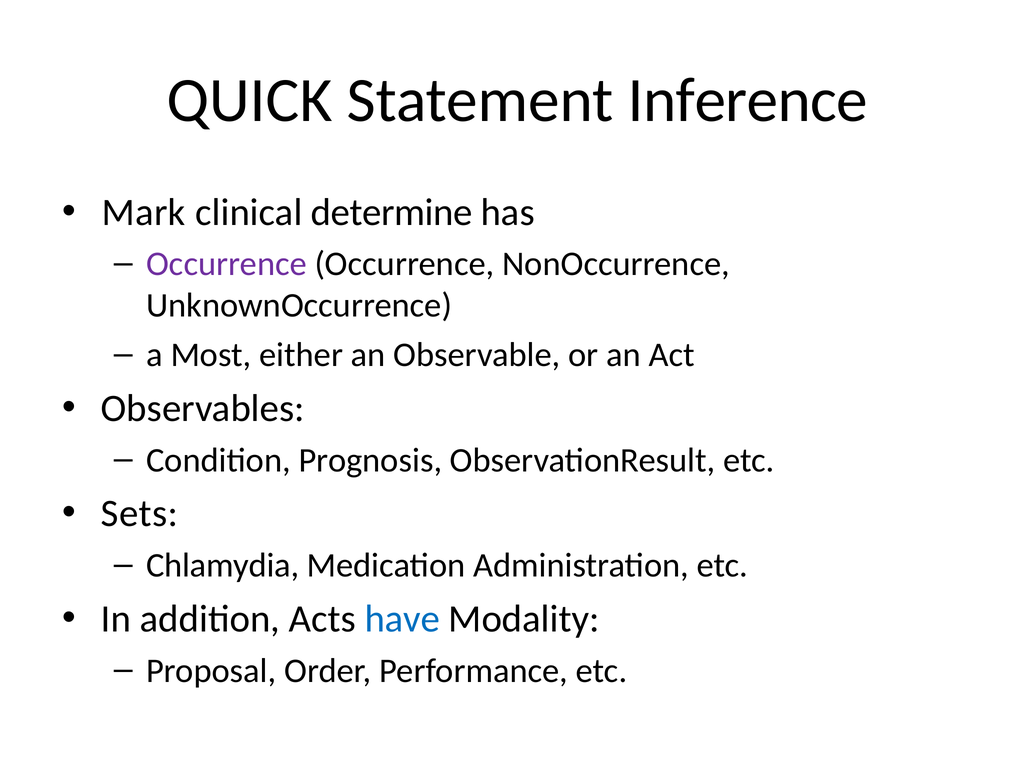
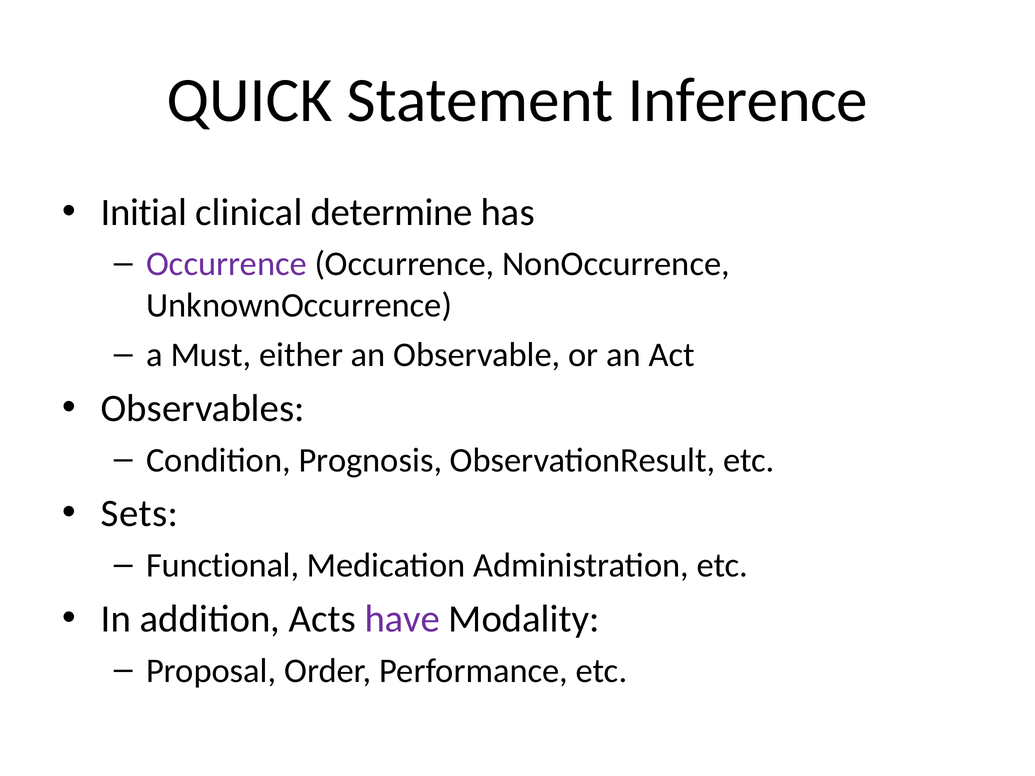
Mark: Mark -> Initial (144, 212)
Most: Most -> Must (211, 355)
Chlamydia: Chlamydia -> Functional (223, 566)
have colour: blue -> purple (402, 619)
